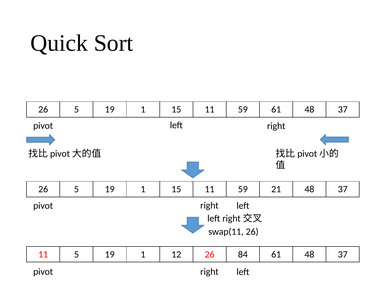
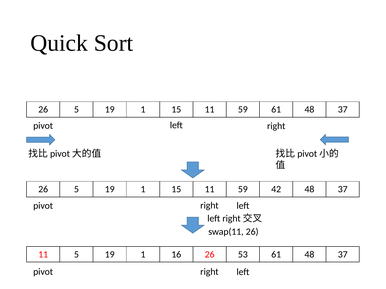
21: 21 -> 42 (276, 190)
12: 12 -> 16 (176, 255)
84: 84 -> 53 (243, 255)
